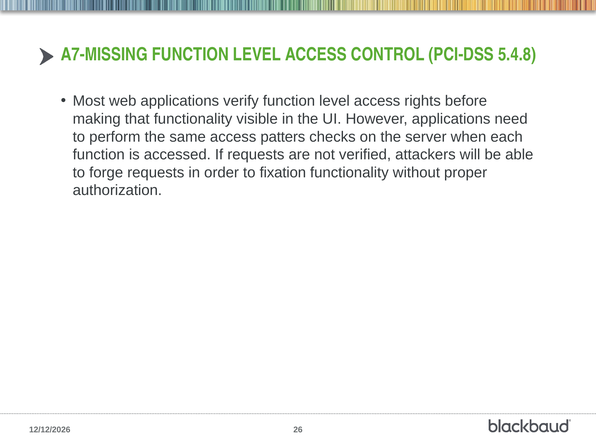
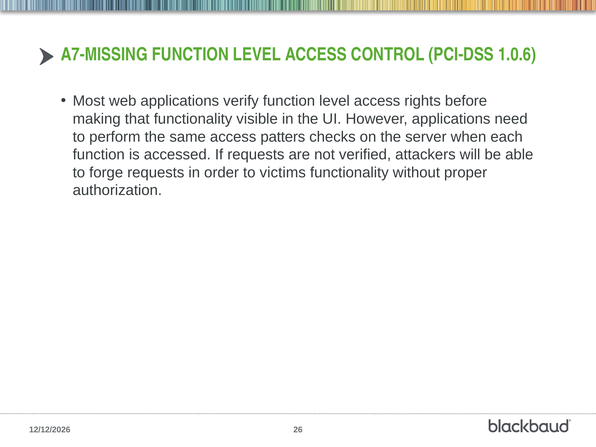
5.4.8: 5.4.8 -> 1.0.6 (517, 55)
fixation: fixation -> victims (283, 173)
